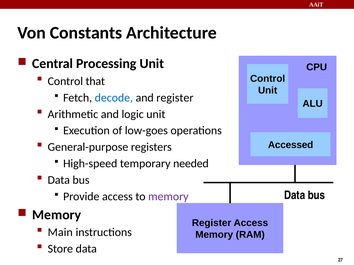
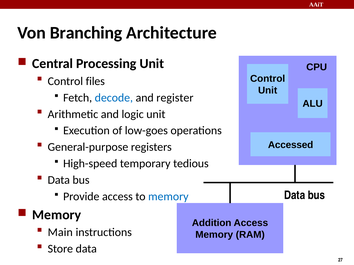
Constants: Constants -> Branching (86, 33)
that: that -> files (95, 81)
needed: needed -> tedious (191, 164)
memory colour: purple -> blue (168, 197)
Register: Register -> Addition (212, 223)
